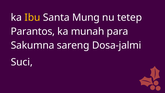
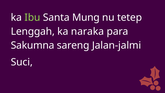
Ibu colour: yellow -> light green (32, 17)
Parantos: Parantos -> Lenggah (33, 31)
munah: munah -> naraka (87, 31)
Dosa-jalmi: Dosa-jalmi -> Jalan-jalmi (117, 45)
